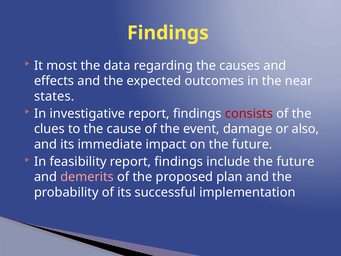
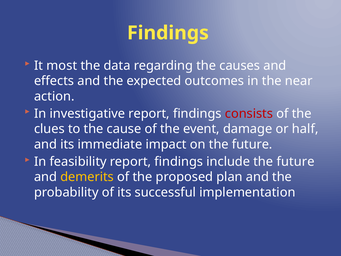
states: states -> action (54, 96)
also: also -> half (305, 129)
demerits colour: pink -> yellow (87, 177)
